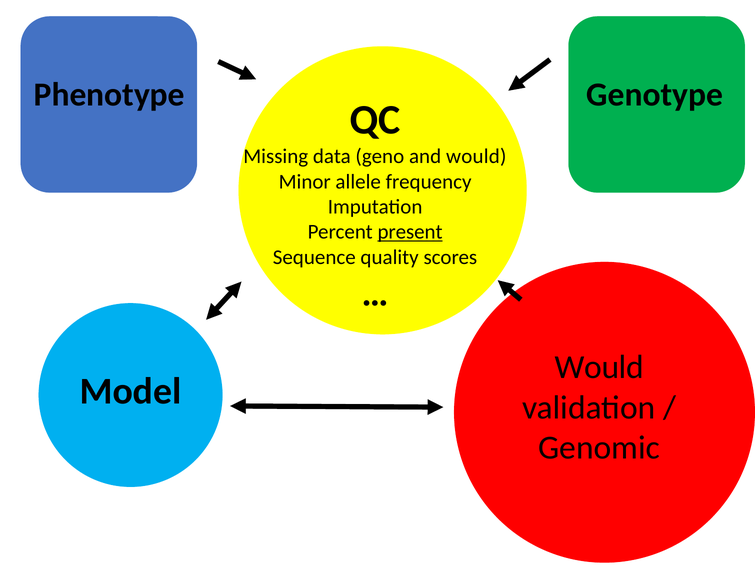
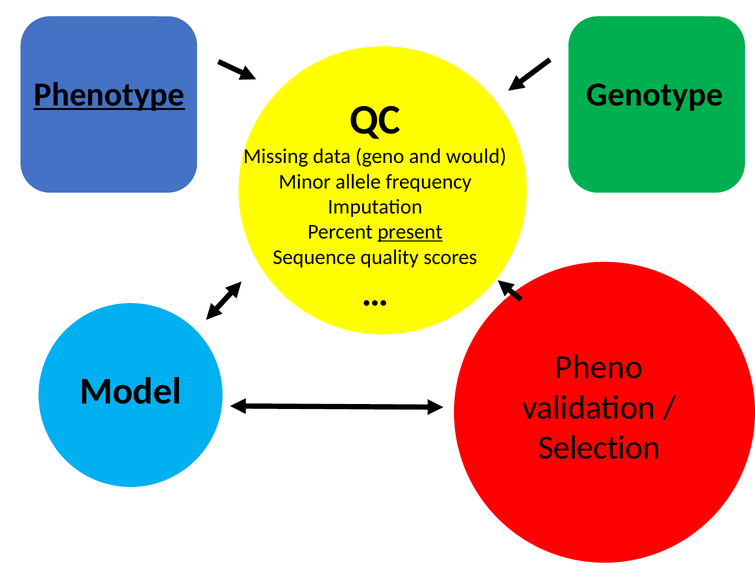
Phenotype underline: none -> present (109, 95)
Would: Would -> Pheno (599, 368)
Genomic: Genomic -> Selection (599, 448)
